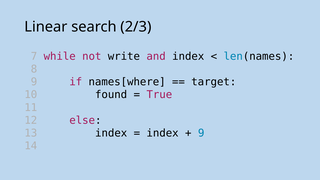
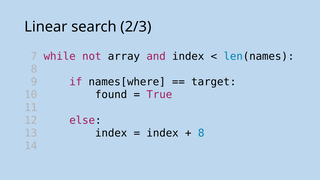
write: write -> array (124, 56)
9: 9 -> 8 (201, 133)
